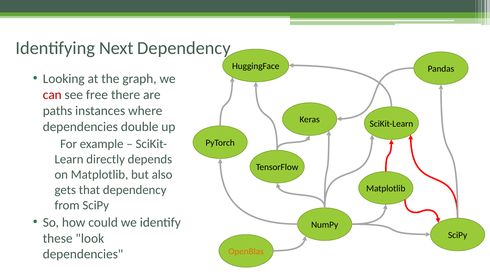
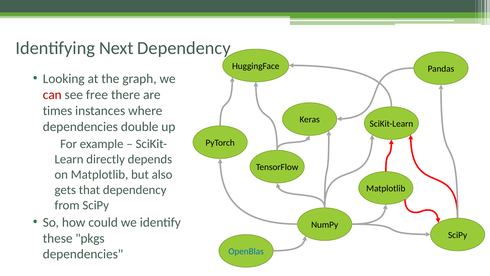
paths: paths -> times (58, 111)
look: look -> pkgs (90, 238)
OpenBlas colour: orange -> blue (246, 251)
